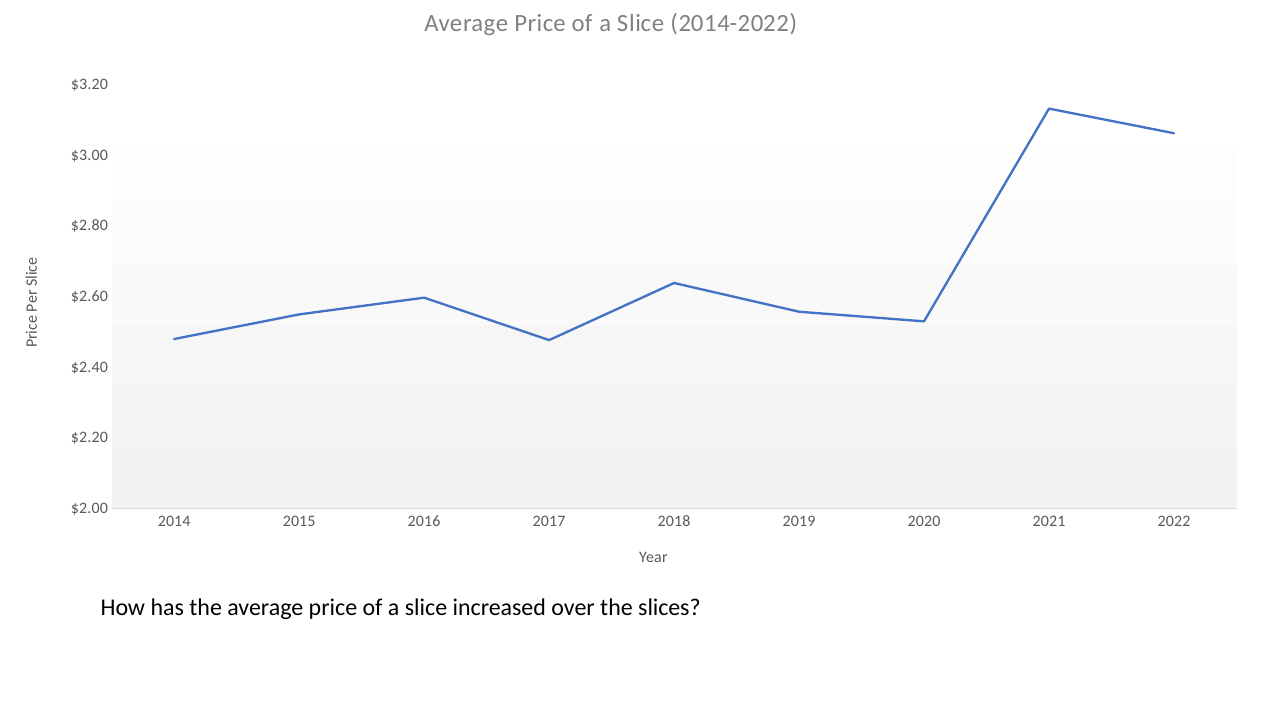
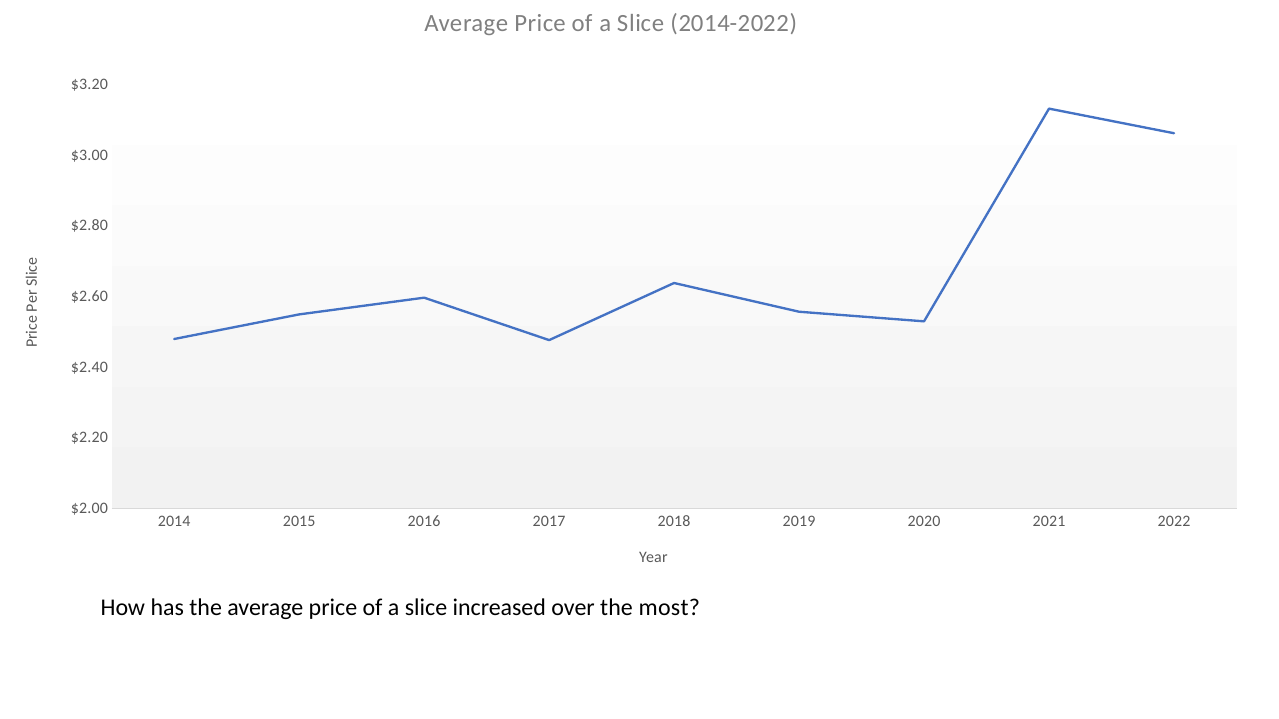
slices: slices -> most (669, 608)
